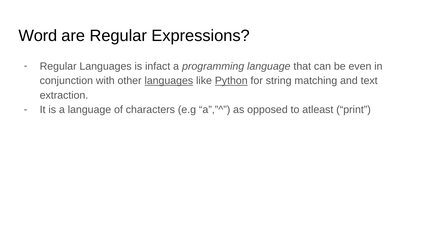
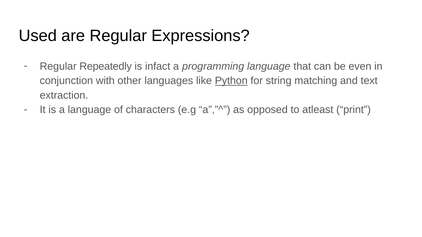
Word: Word -> Used (38, 36)
Regular Languages: Languages -> Repeatedly (106, 66)
languages underline: present -> none (169, 81)
